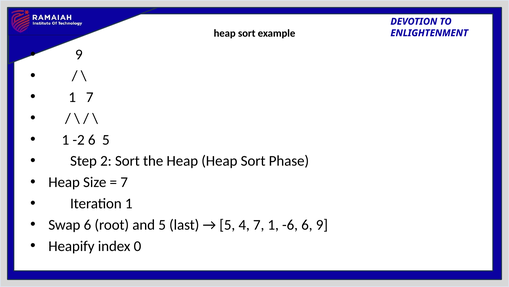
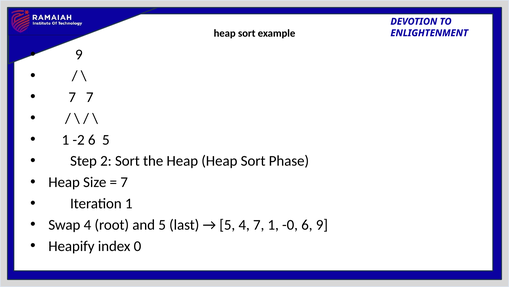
1: 1 -> 7 (72, 97)
Swap 6: 6 -> 4 (87, 224)
-6: -6 -> -0 (290, 224)
